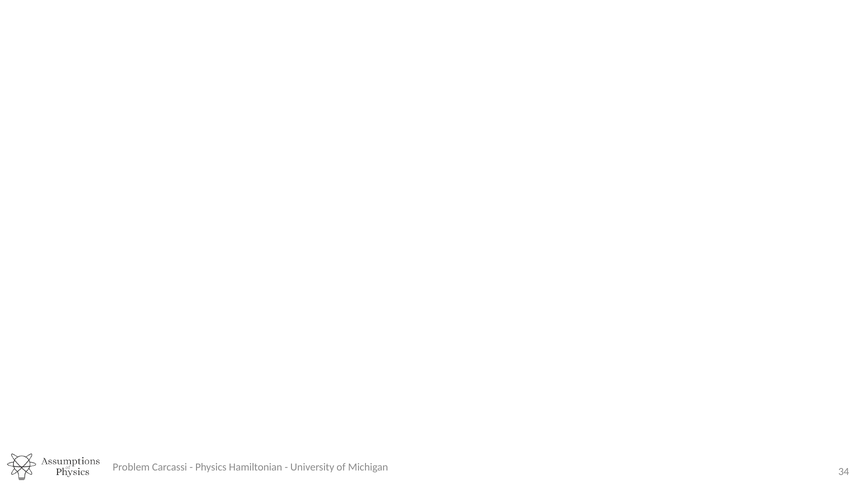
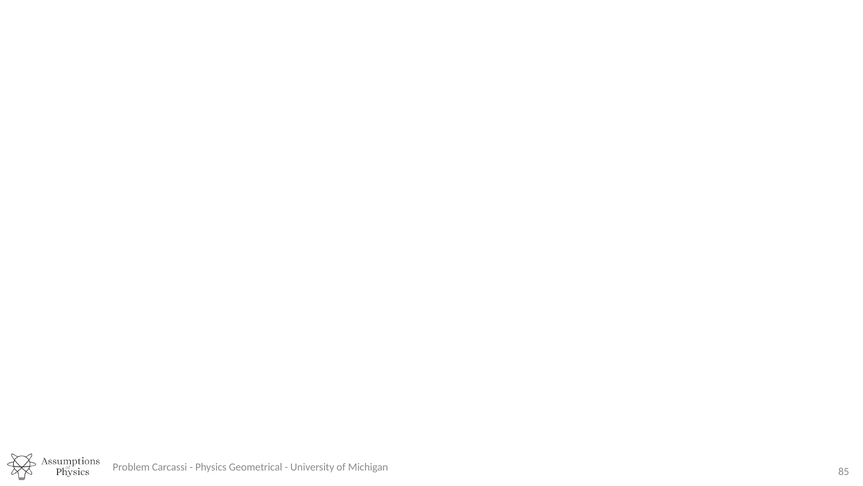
Hamiltonian: Hamiltonian -> Geometrical (256, 466)
34: 34 -> 85 (844, 471)
